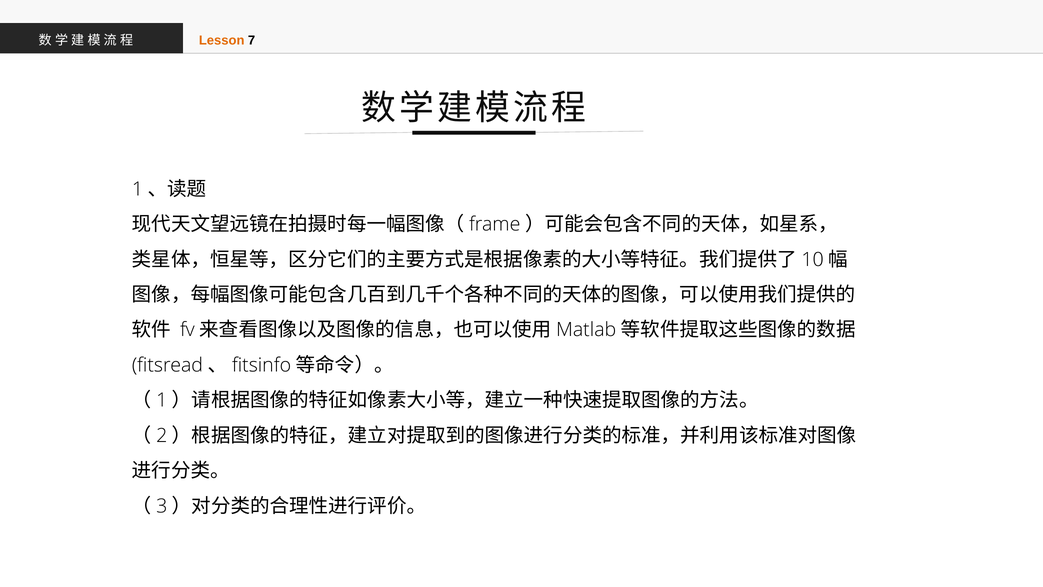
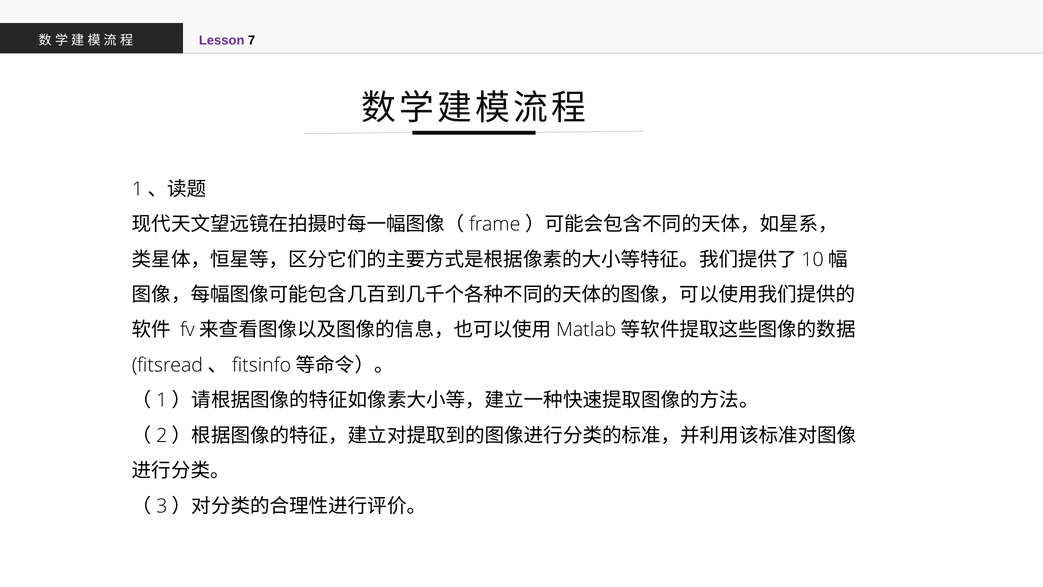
Lesson colour: orange -> purple (222, 40)
